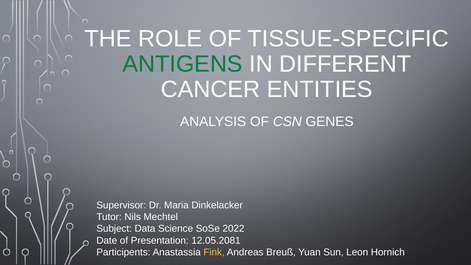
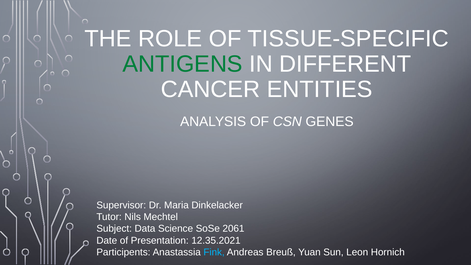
2022: 2022 -> 2061 (233, 229)
12.05.2081: 12.05.2081 -> 12.35.2021 (216, 240)
Fink colour: yellow -> light blue (214, 252)
